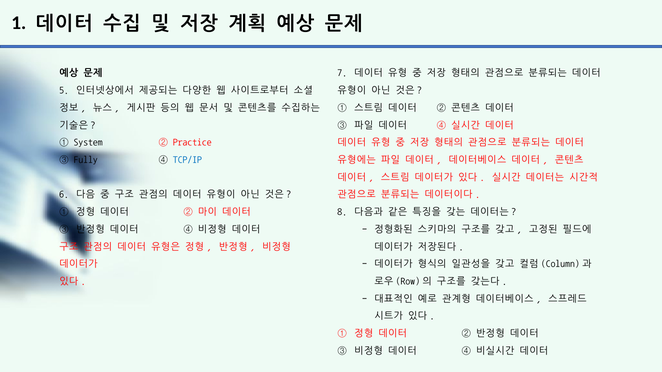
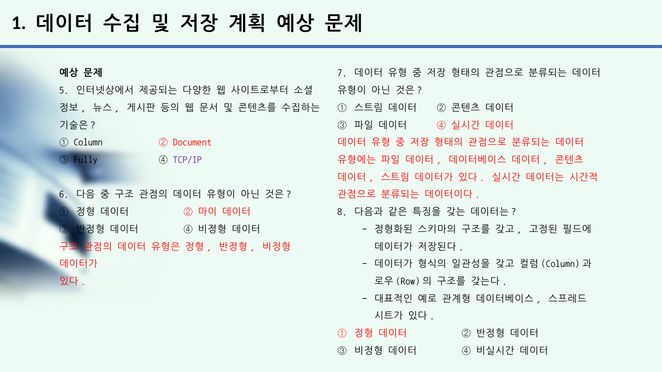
System: System -> Column (88, 142)
Practice: Practice -> Document (192, 142)
TCP/IP colour: blue -> purple (187, 160)
